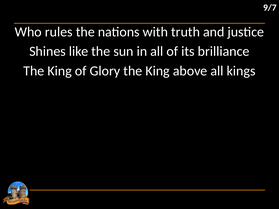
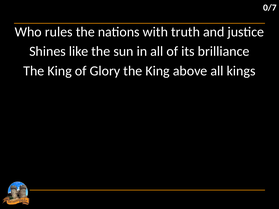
9/7: 9/7 -> 0/7 (270, 8)
